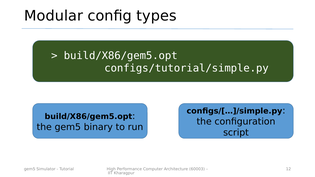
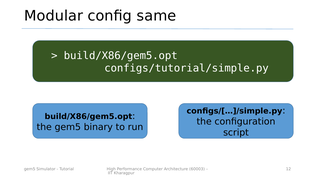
types: types -> same (156, 16)
